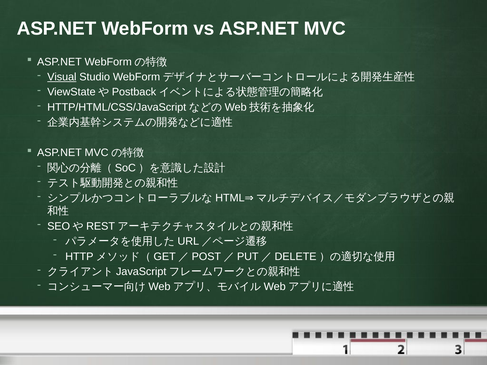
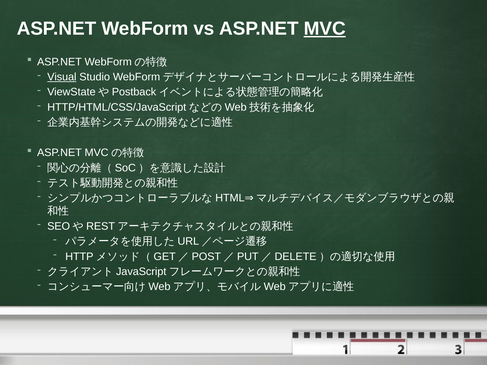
MVC underline: none -> present (325, 28)
